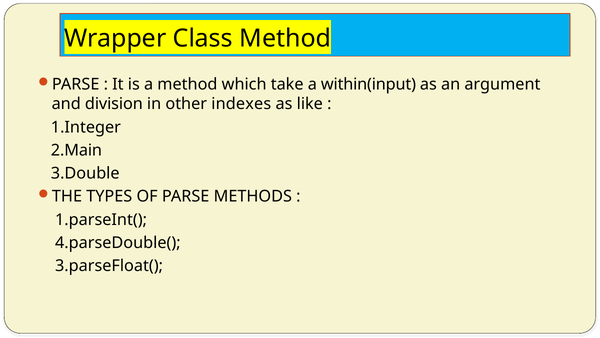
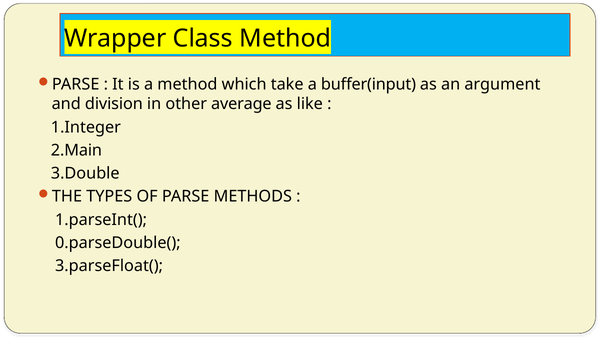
within(input: within(input -> buffer(input (369, 84)
indexes: indexes -> average (241, 104)
4.parseDouble(: 4.parseDouble( -> 0.parseDouble( (118, 243)
